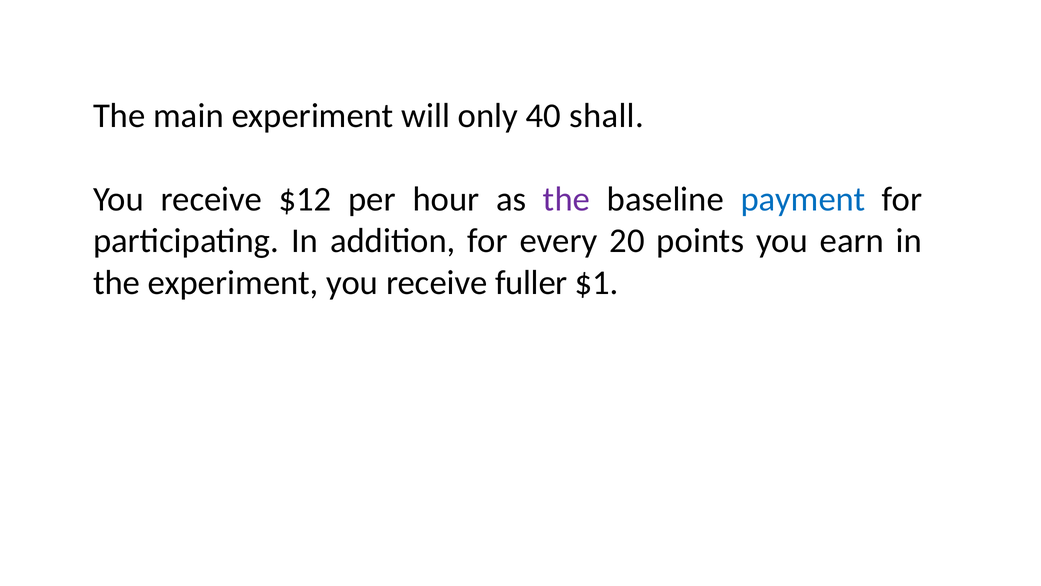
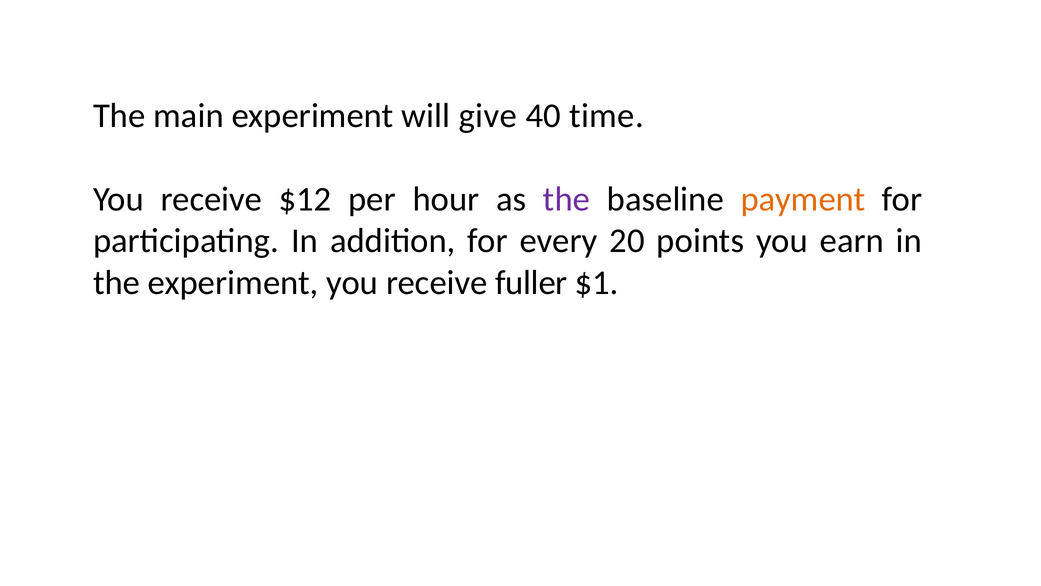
only: only -> give (488, 116)
shall: shall -> time (607, 116)
payment colour: blue -> orange (803, 199)
